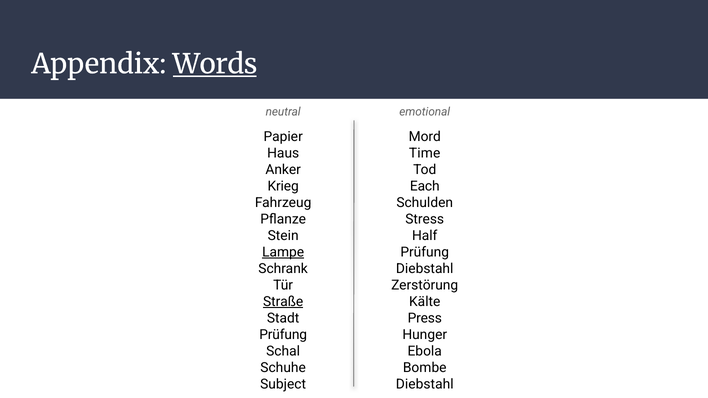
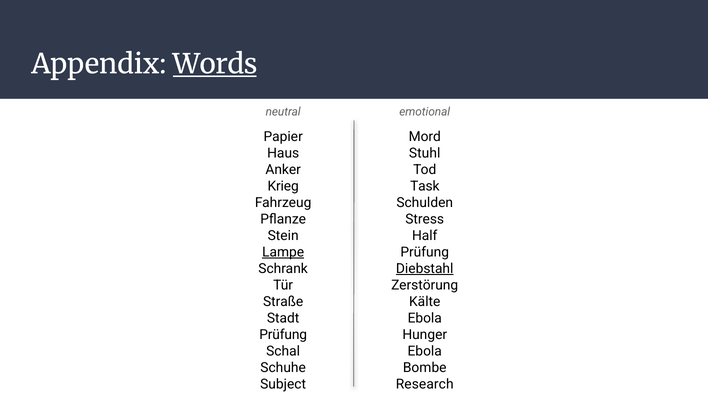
Time: Time -> Stuhl (425, 153)
Each: Each -> Task (425, 186)
Diebstahl underline: none -> present (425, 269)
Straße underline: present -> none (283, 302)
Press: Press -> Ebola (425, 318)
Diebstahl: Diebstahl -> Research (425, 385)
